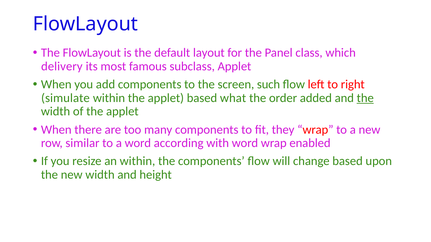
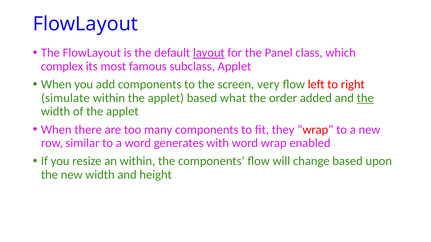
layout underline: none -> present (209, 53)
delivery: delivery -> complex (62, 66)
such: such -> very (268, 85)
according: according -> generates (179, 143)
